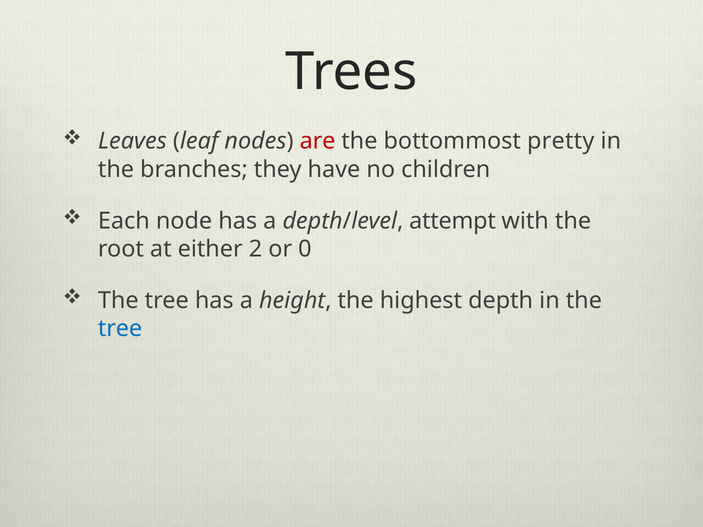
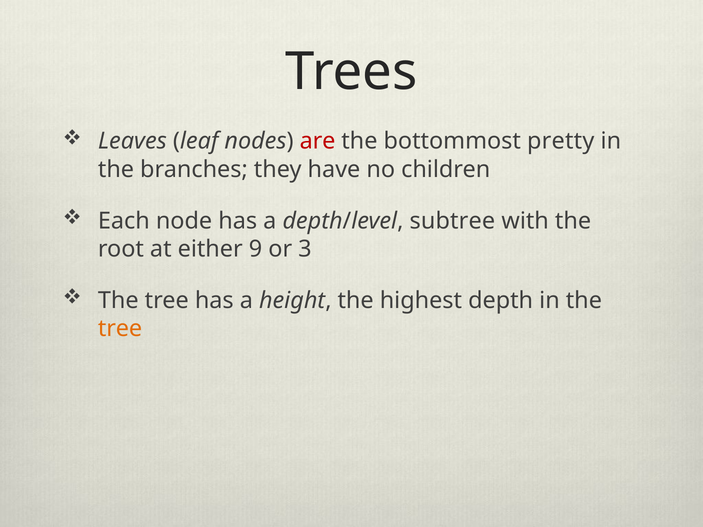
attempt: attempt -> subtree (452, 221)
2: 2 -> 9 (256, 249)
0: 0 -> 3 (305, 249)
tree colour: blue -> orange (120, 329)
